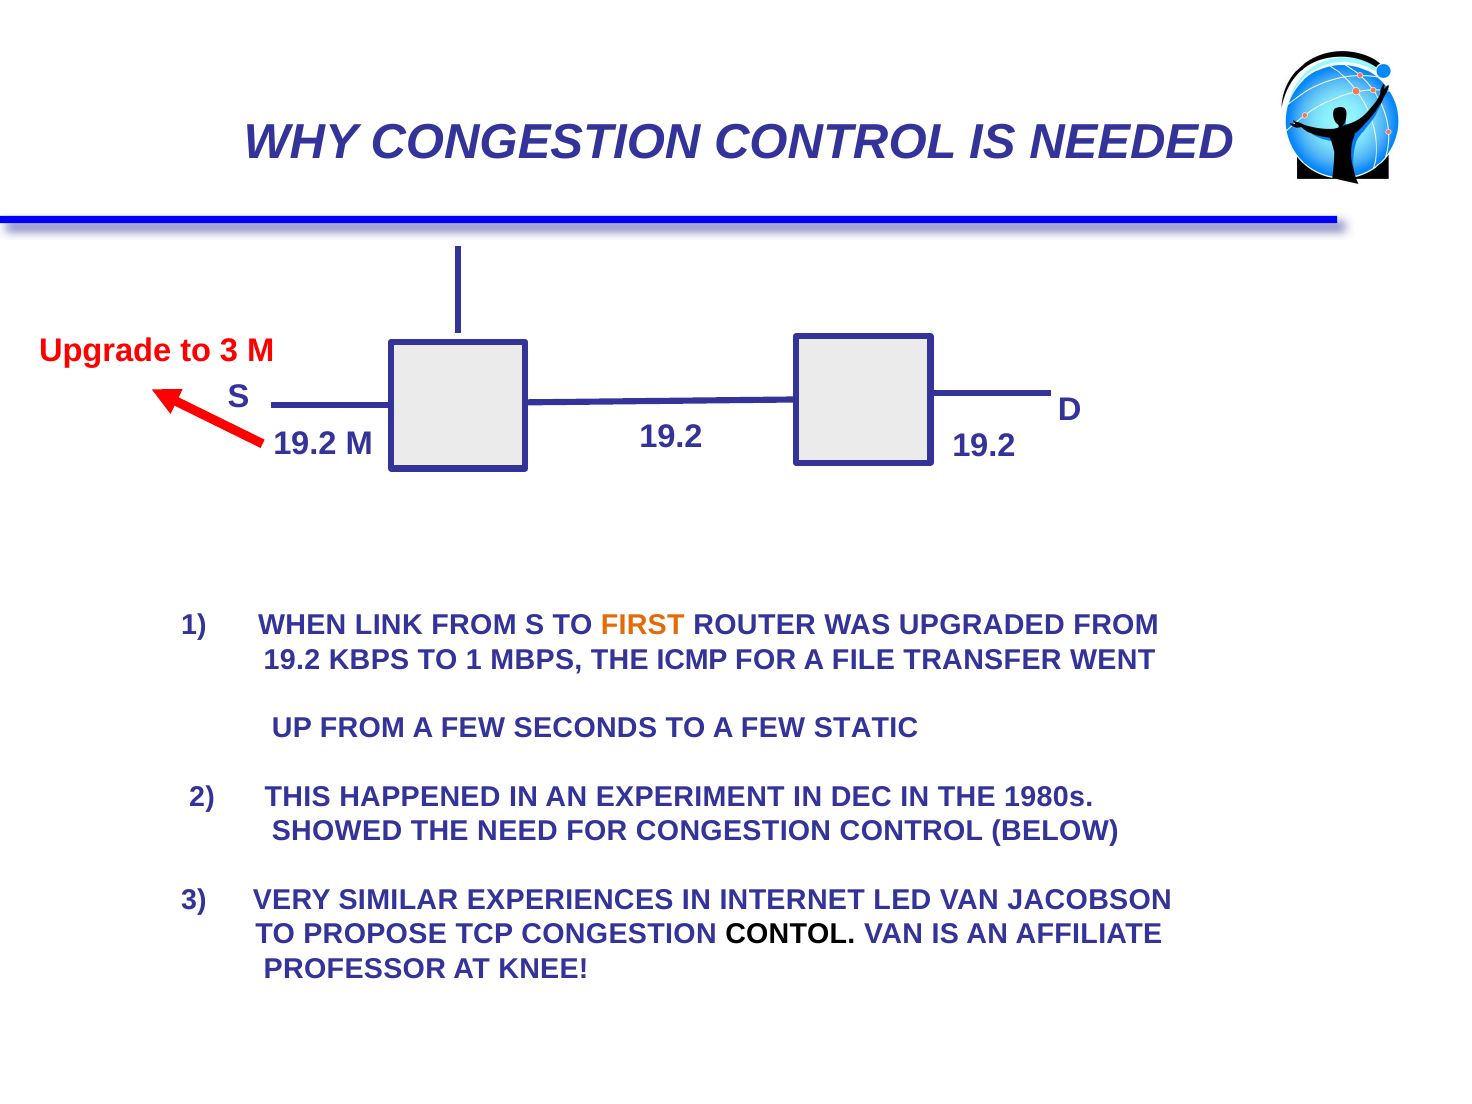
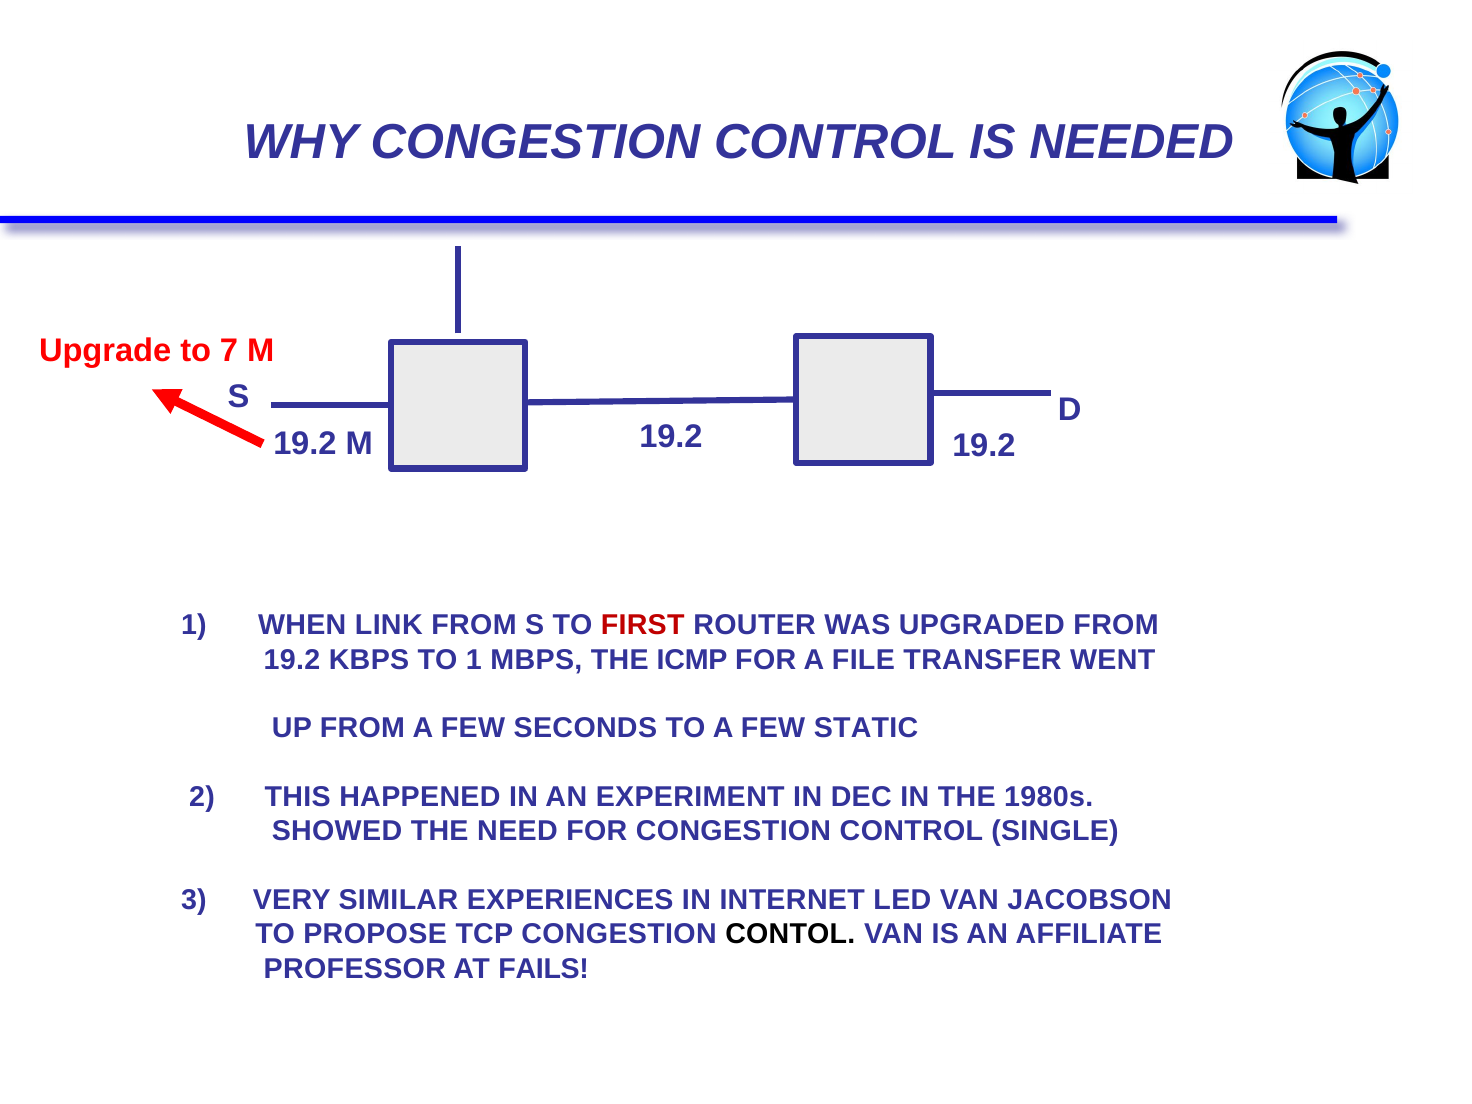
to 3: 3 -> 7 (229, 351)
FIRST colour: orange -> red (643, 625)
BELOW: BELOW -> SINGLE (1055, 831)
KNEE: KNEE -> FAILS (544, 969)
